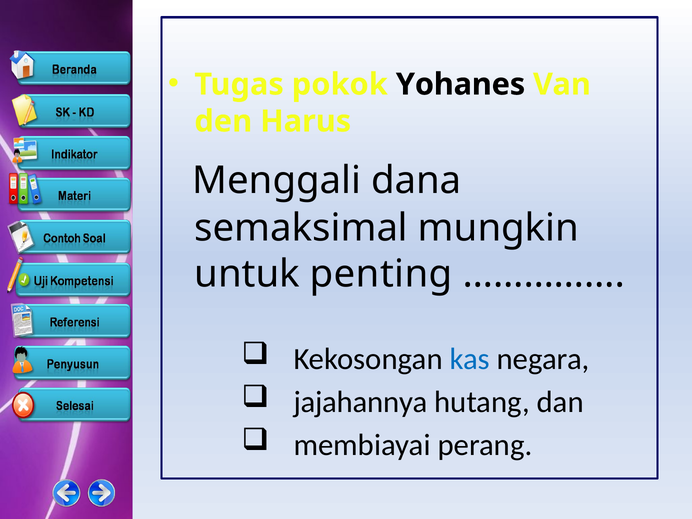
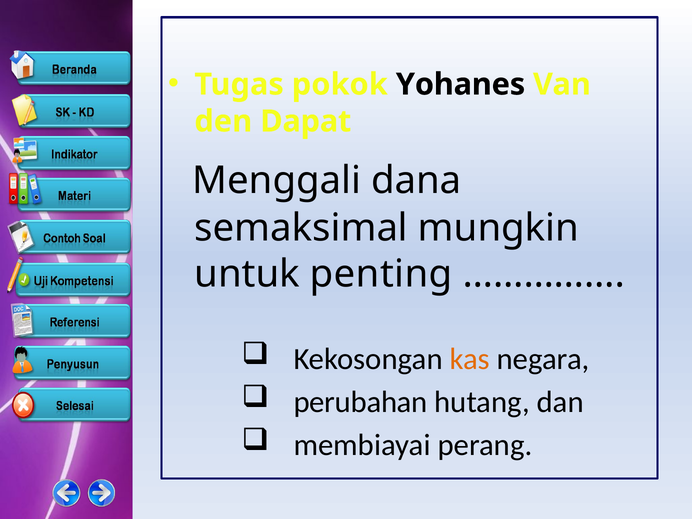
Harus: Harus -> Dapat (306, 121)
kas colour: blue -> orange (470, 359)
jajahannya: jajahannya -> perubahan (361, 402)
